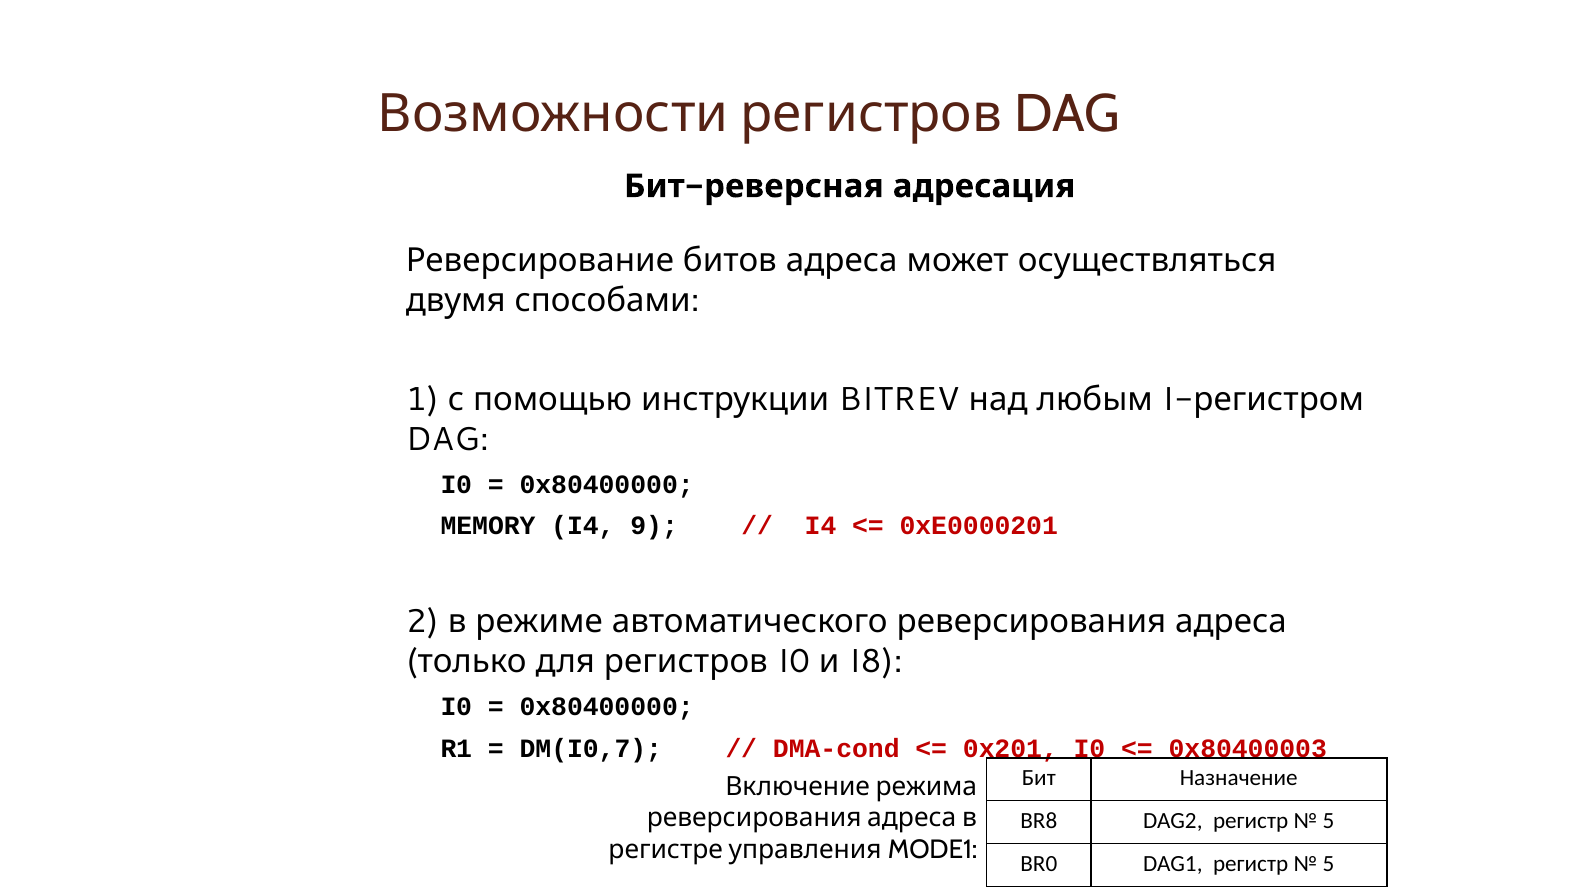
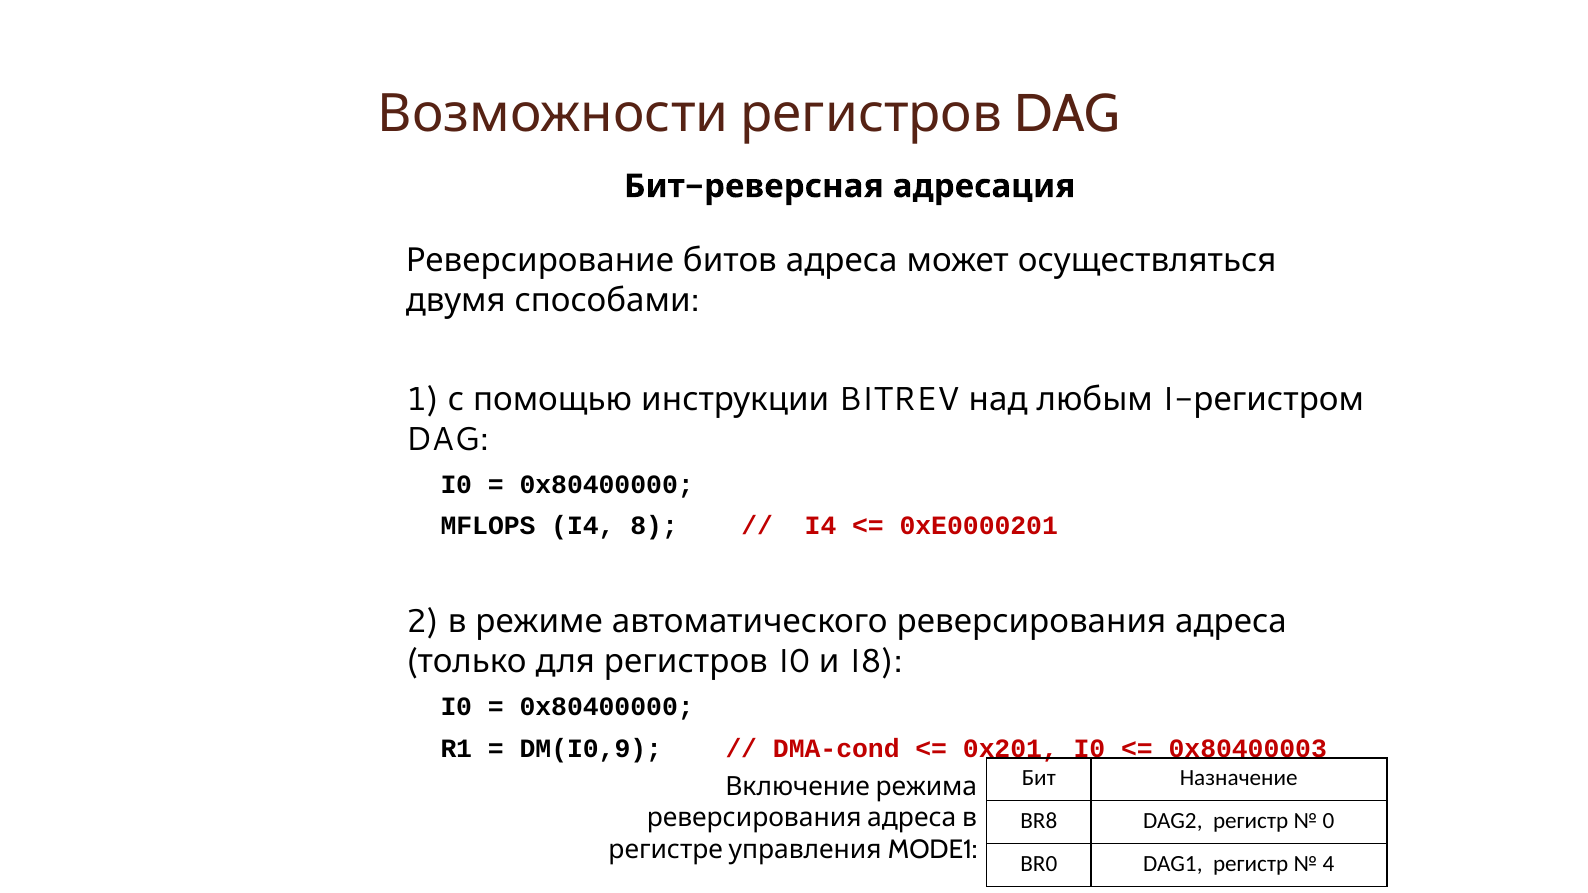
MEMORY: MEMORY -> MFLOPS (488, 526)
9: 9 -> 8 (654, 526)
DM(I0,7: DM(I0,7 -> DM(I0,9 (591, 749)
5: 5 -> 0 (1328, 821)
5: 5 -> 4 (1328, 864)
